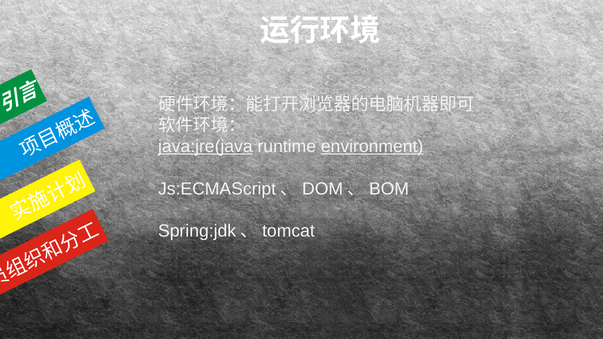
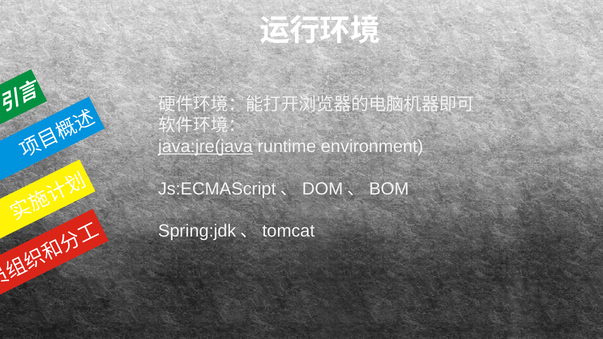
environment underline: present -> none (372, 147)
